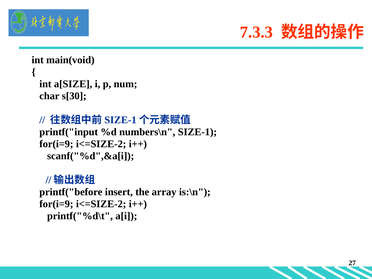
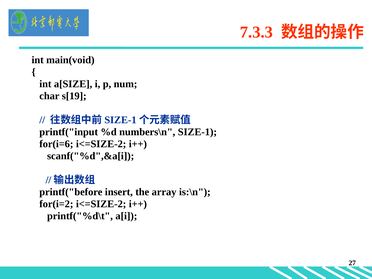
s[30: s[30 -> s[19 (74, 96)
for(i=9: for(i=9 -> for(i=6 (56, 144)
for(i=9: for(i=9 -> for(i=2 (56, 204)
